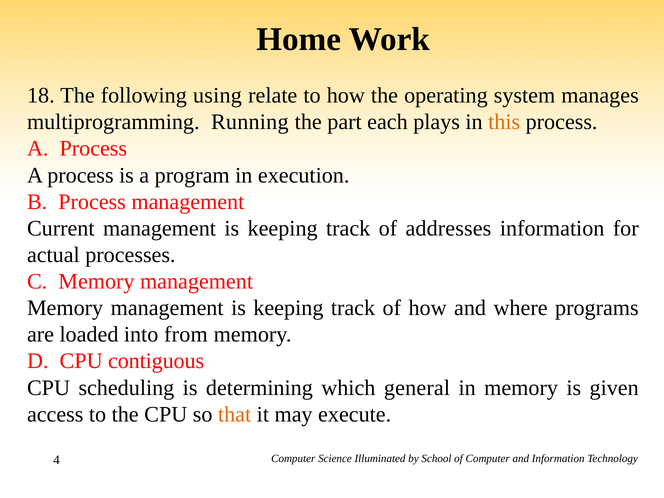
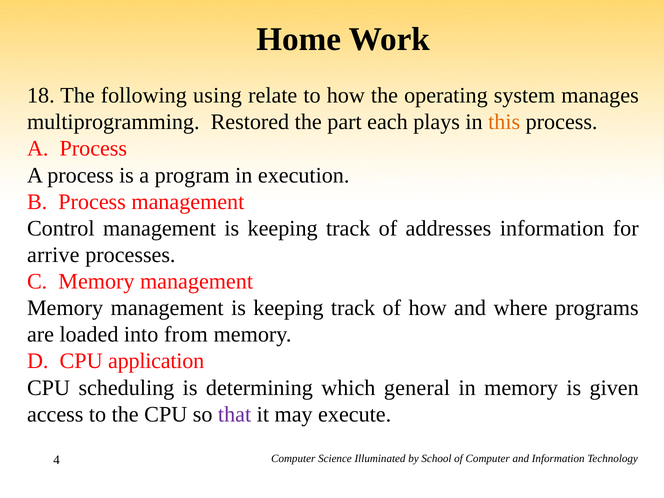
Running: Running -> Restored (250, 122)
Current: Current -> Control (61, 228)
actual: actual -> arrive (53, 255)
contiguous: contiguous -> application (156, 361)
that colour: orange -> purple (235, 414)
